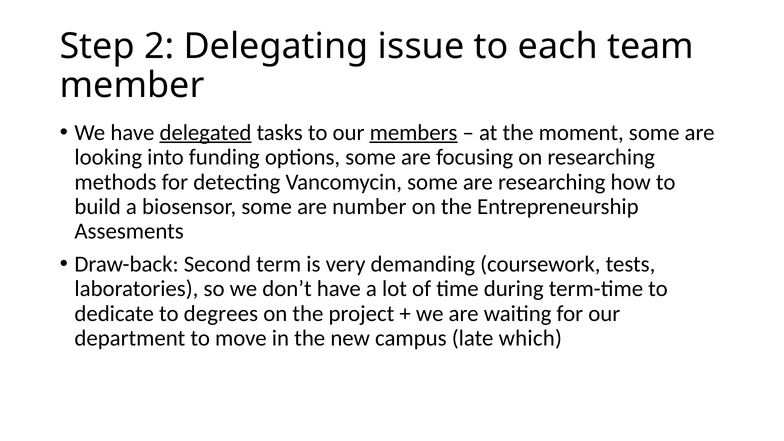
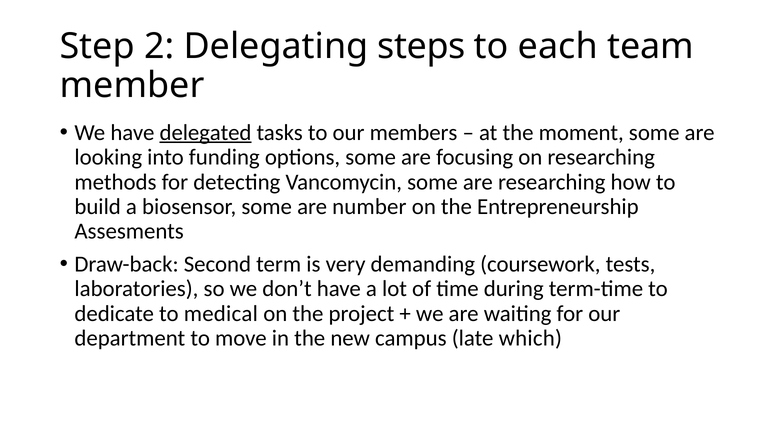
issue: issue -> steps (421, 46)
members underline: present -> none (414, 133)
degrees: degrees -> medical (221, 314)
